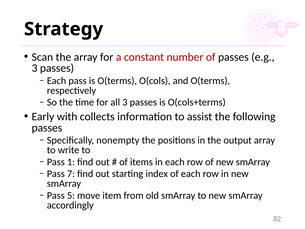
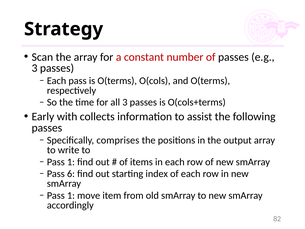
nonempty: nonempty -> comprises (118, 140)
7: 7 -> 6 (71, 174)
5: 5 -> 1 (71, 195)
